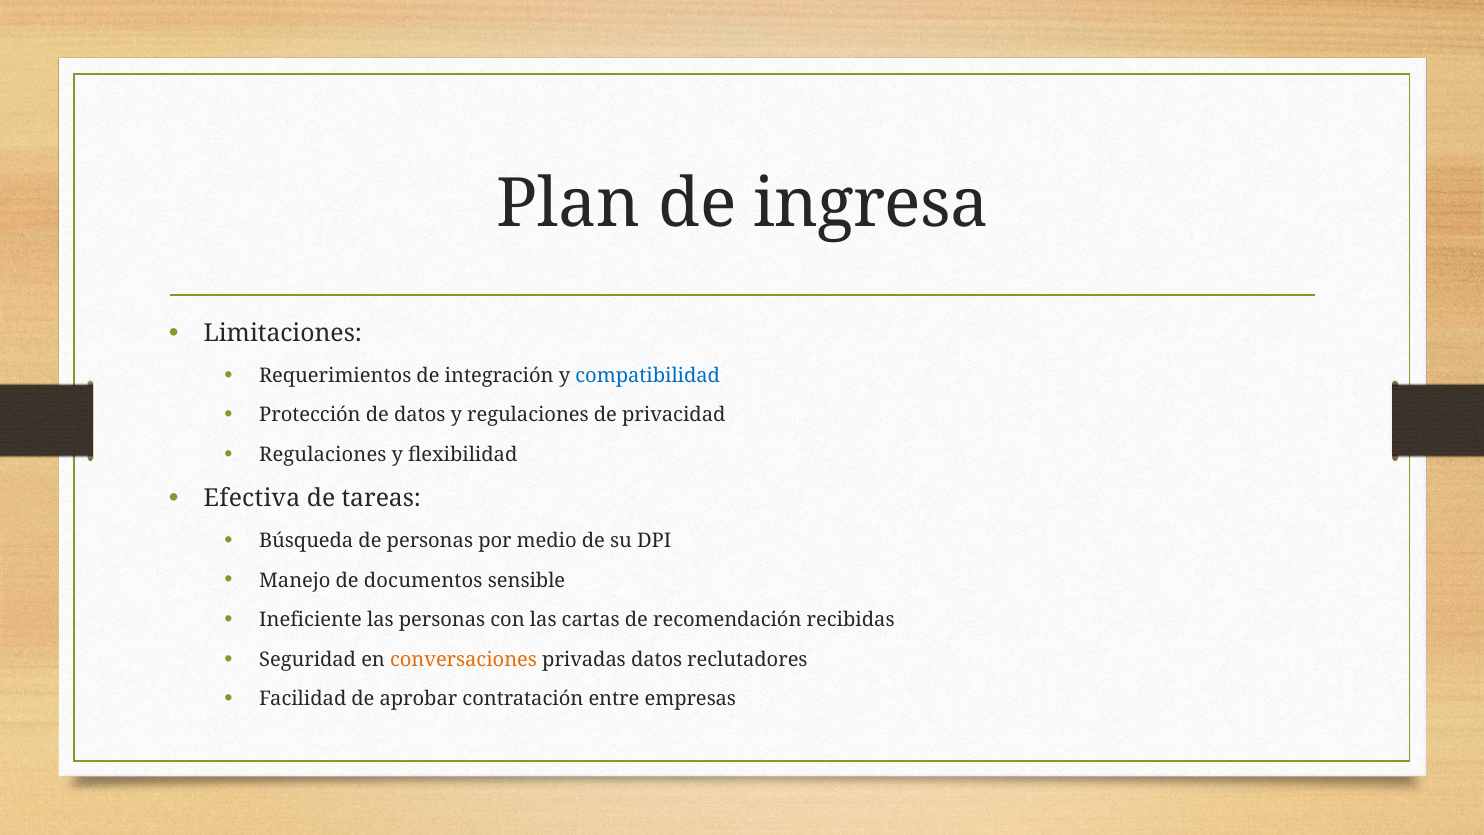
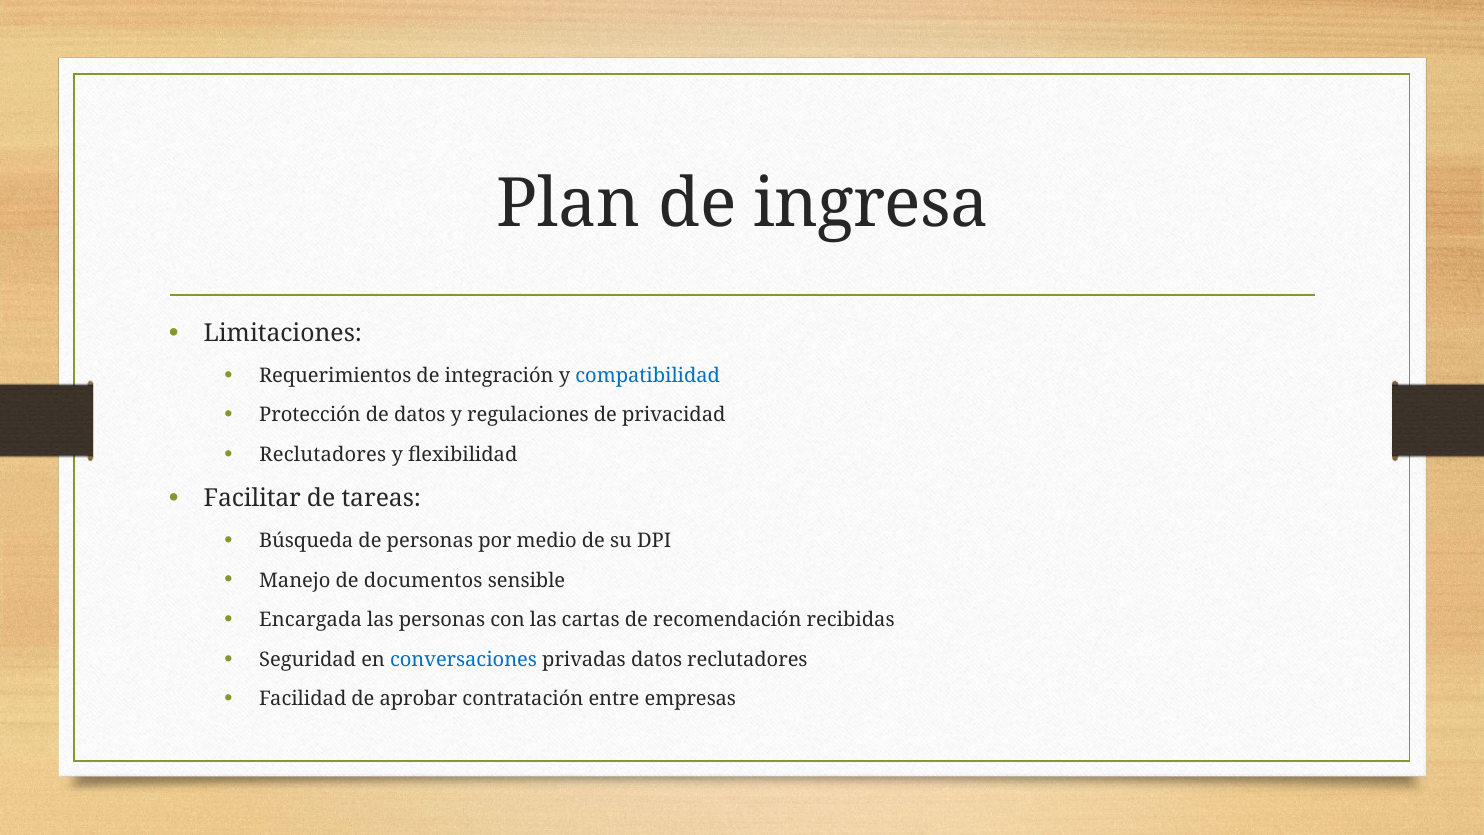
Regulaciones: Regulaciones -> Reclutadores (323, 455)
Efectiva: Efectiva -> Facilitar (252, 499)
Ineficiente: Ineficiente -> Encargada (311, 620)
conversaciones colour: orange -> blue (464, 659)
